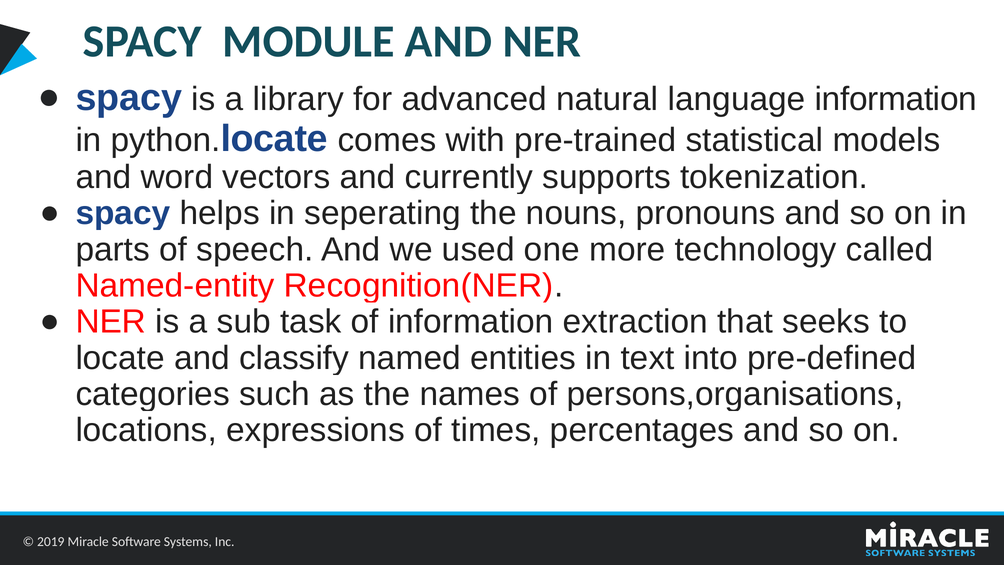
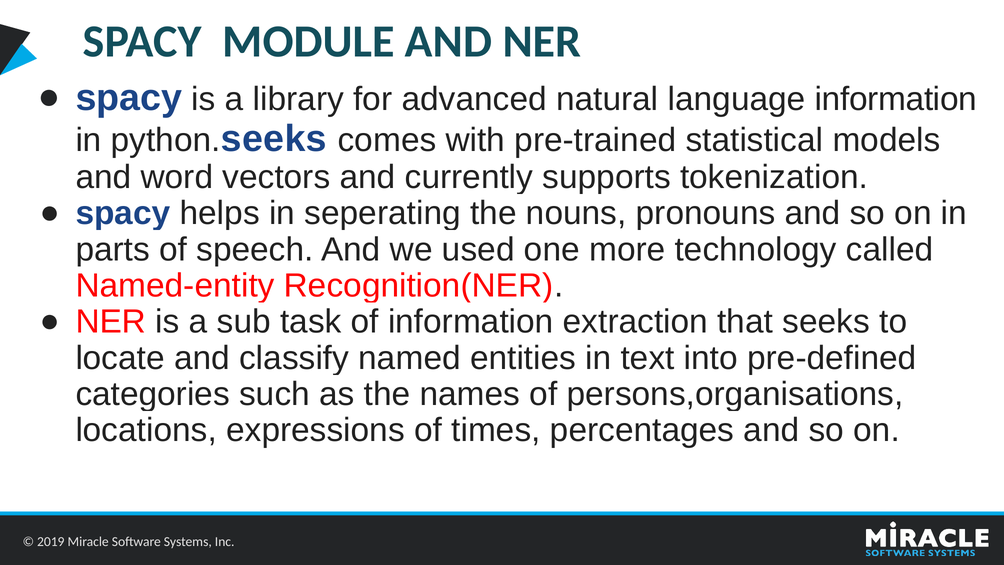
locate: locate -> seeks (274, 139)
